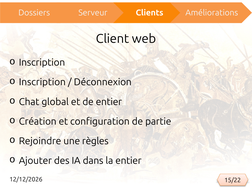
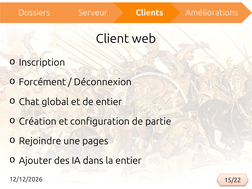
Inscription: Inscription -> Forcément (42, 82)
règles: règles -> pages (95, 141)
